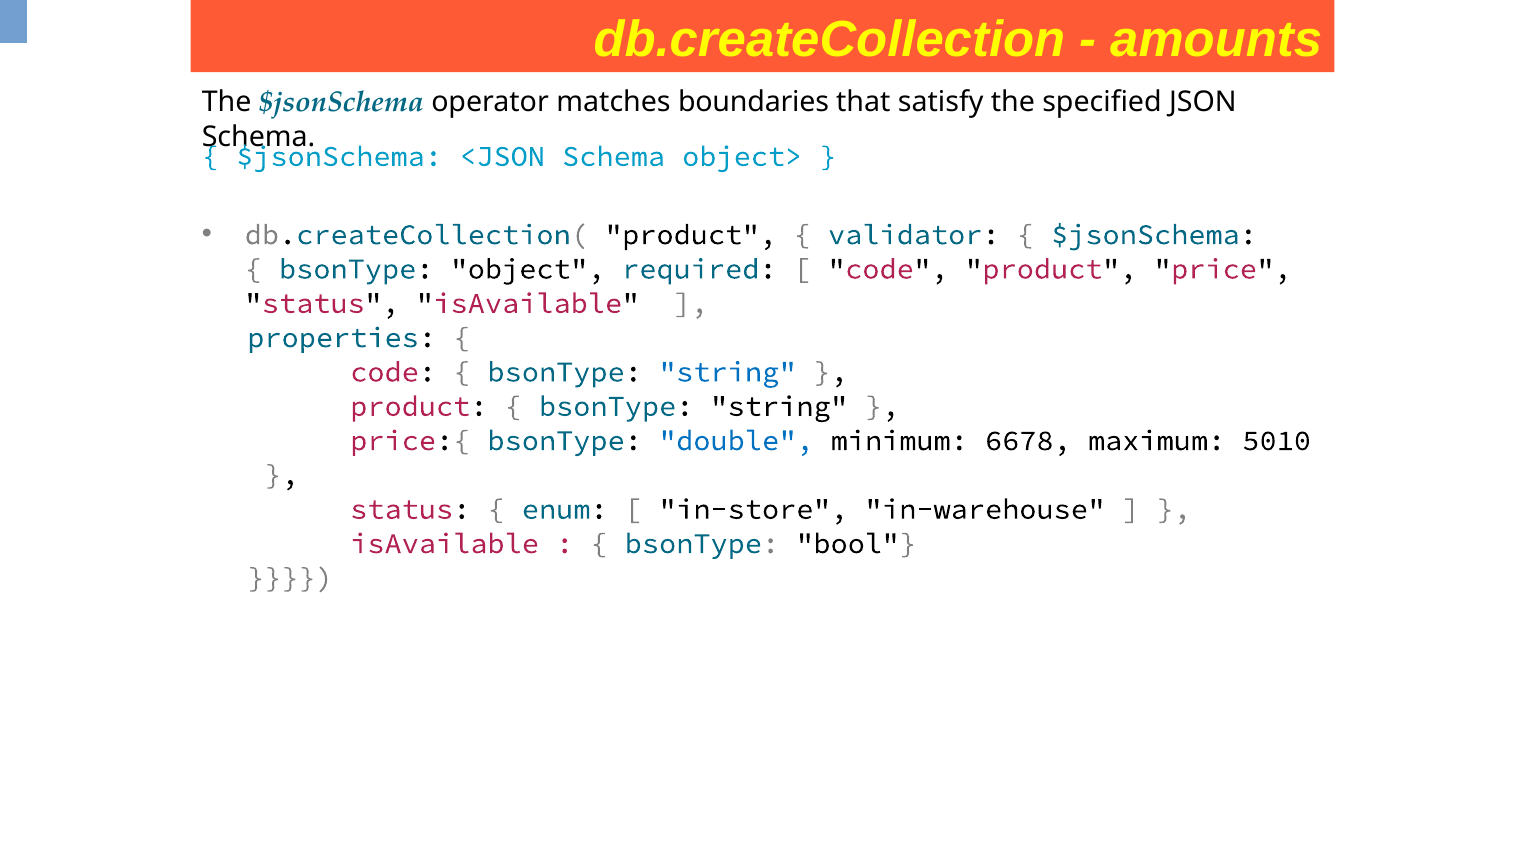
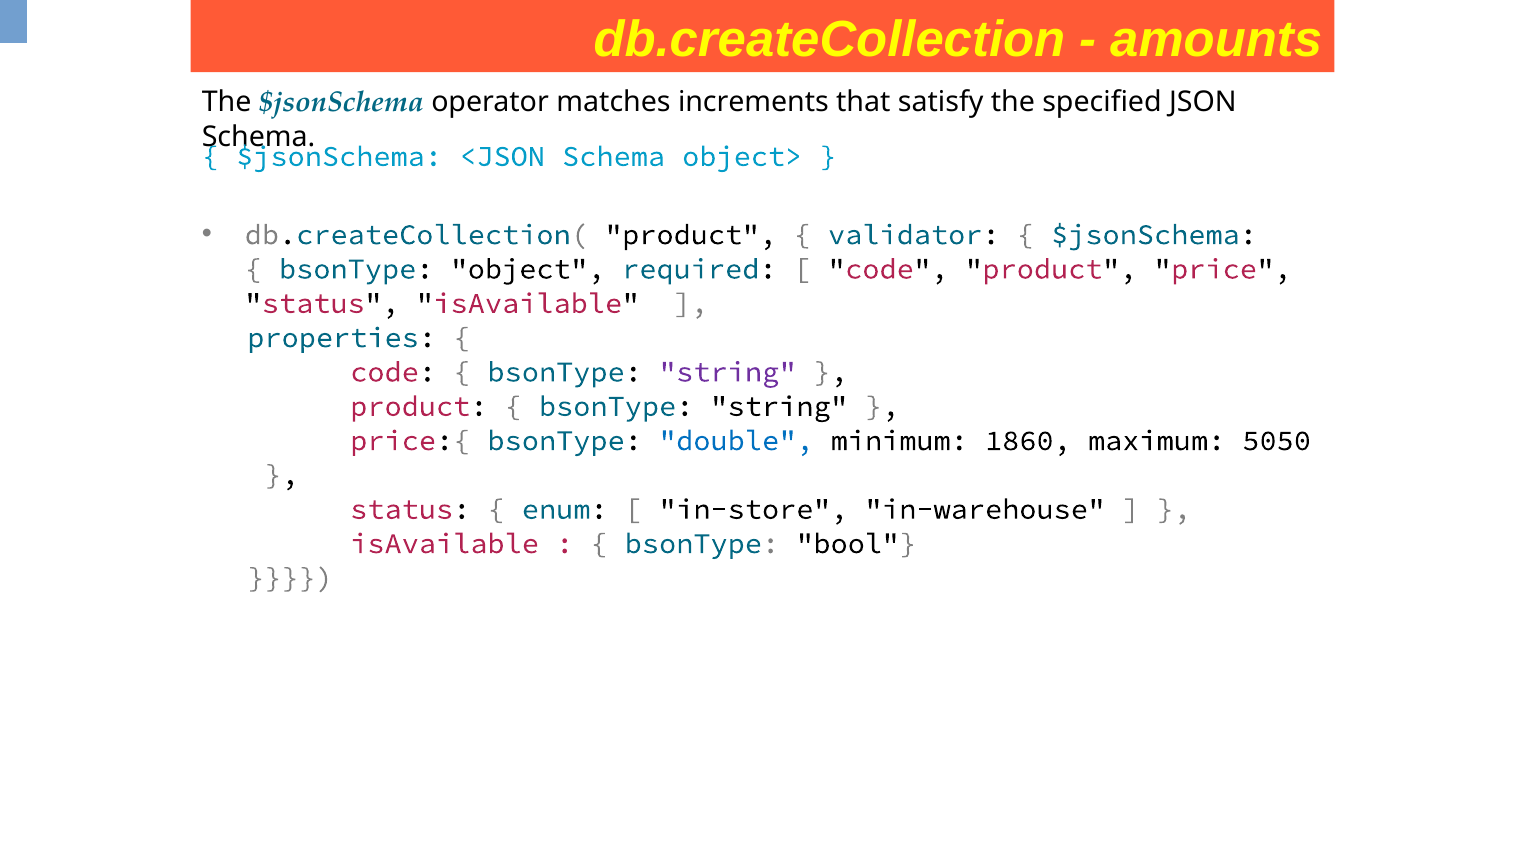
boundaries: boundaries -> increments (753, 102)
string colour: blue -> purple (728, 372)
6678: 6678 -> 1860 (1028, 441)
5010: 5010 -> 5050 (1277, 441)
